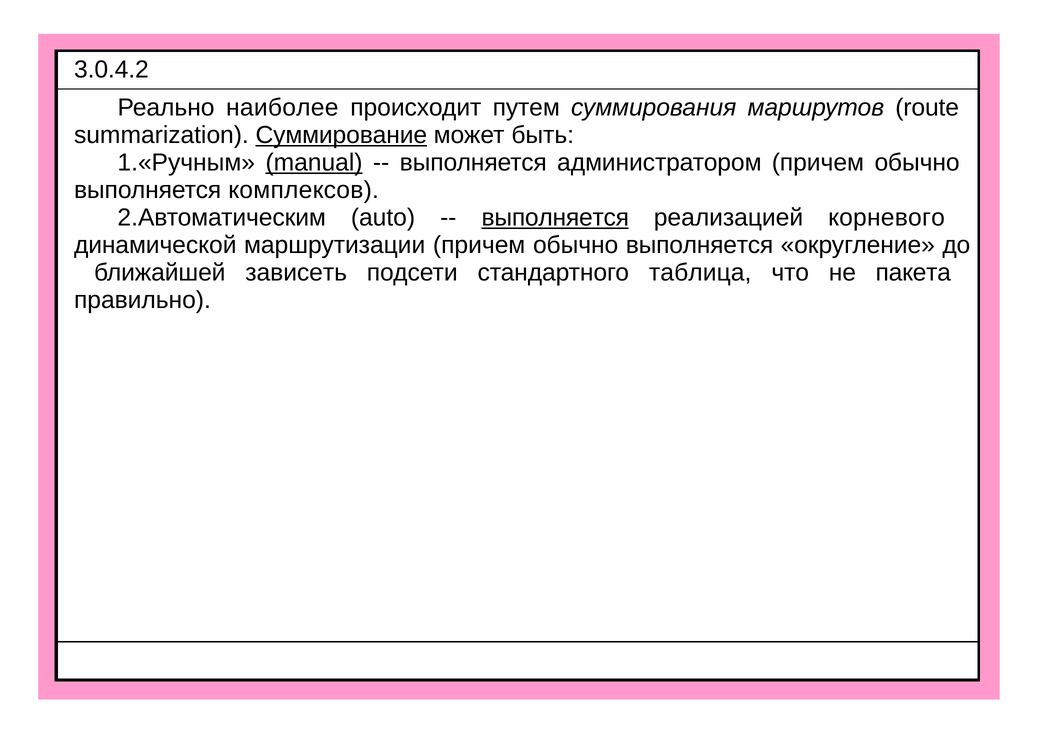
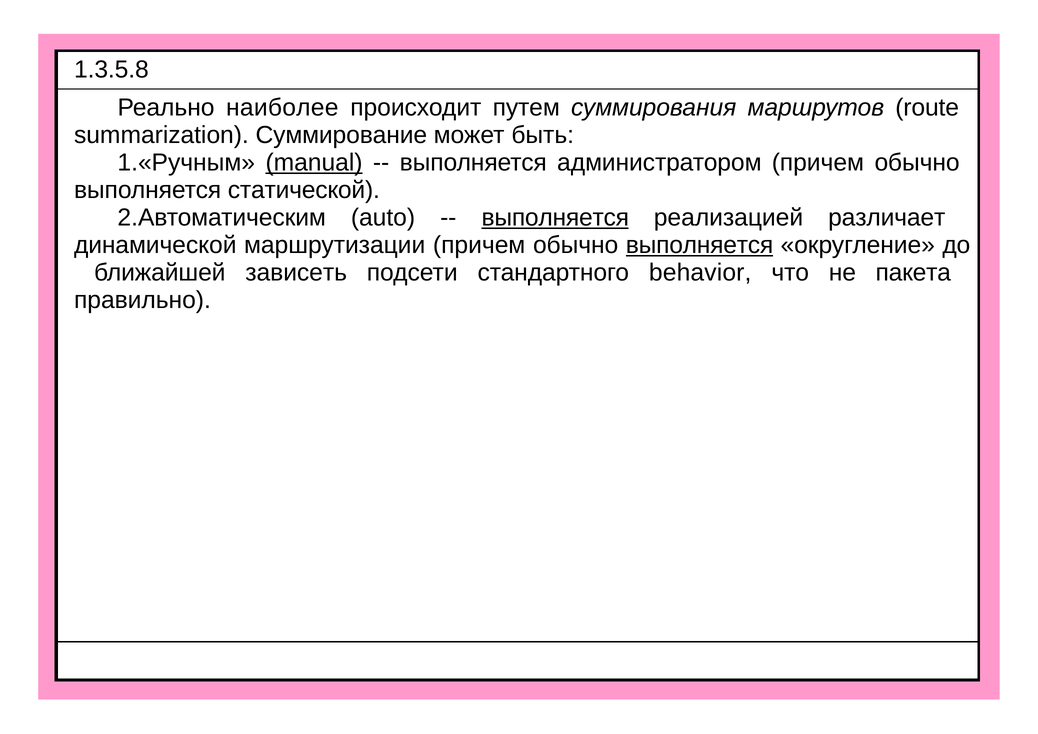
3.0.4.2: 3.0.4.2 -> 1.3.5.8 (111, 69)
Суммирование underline: present -> none (341, 135)
комплексов: комплексов -> статической (304, 190)
корневого: корневого -> различает (887, 218)
выполняется underline: none -> present (700, 245)
таблица: таблица -> behavior (700, 273)
